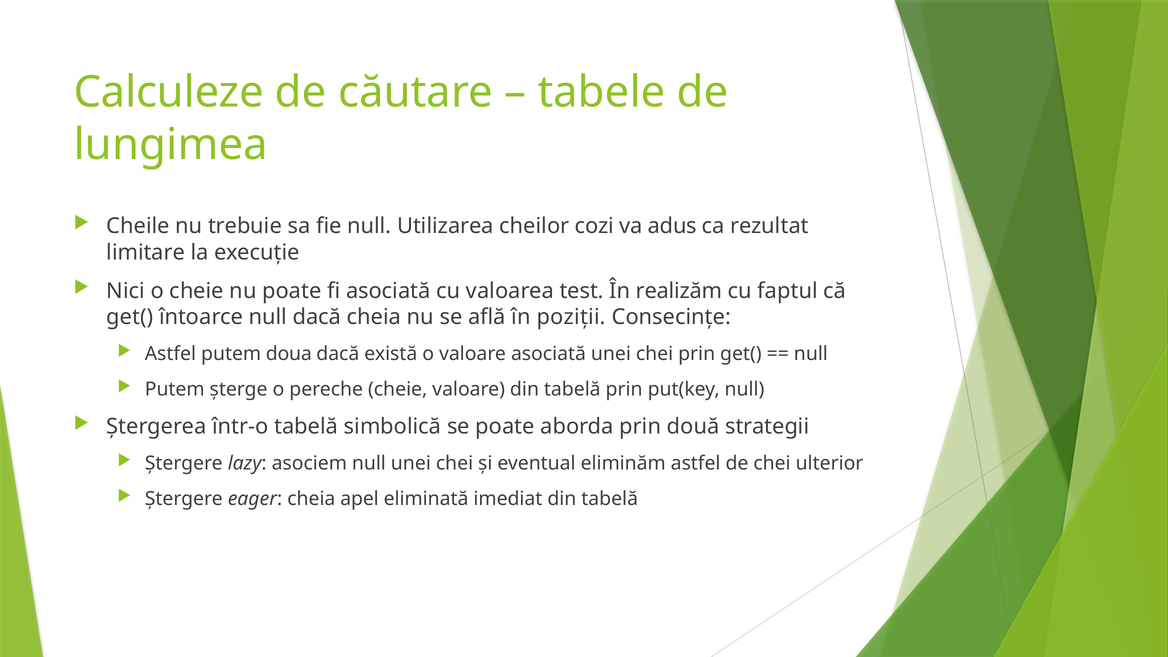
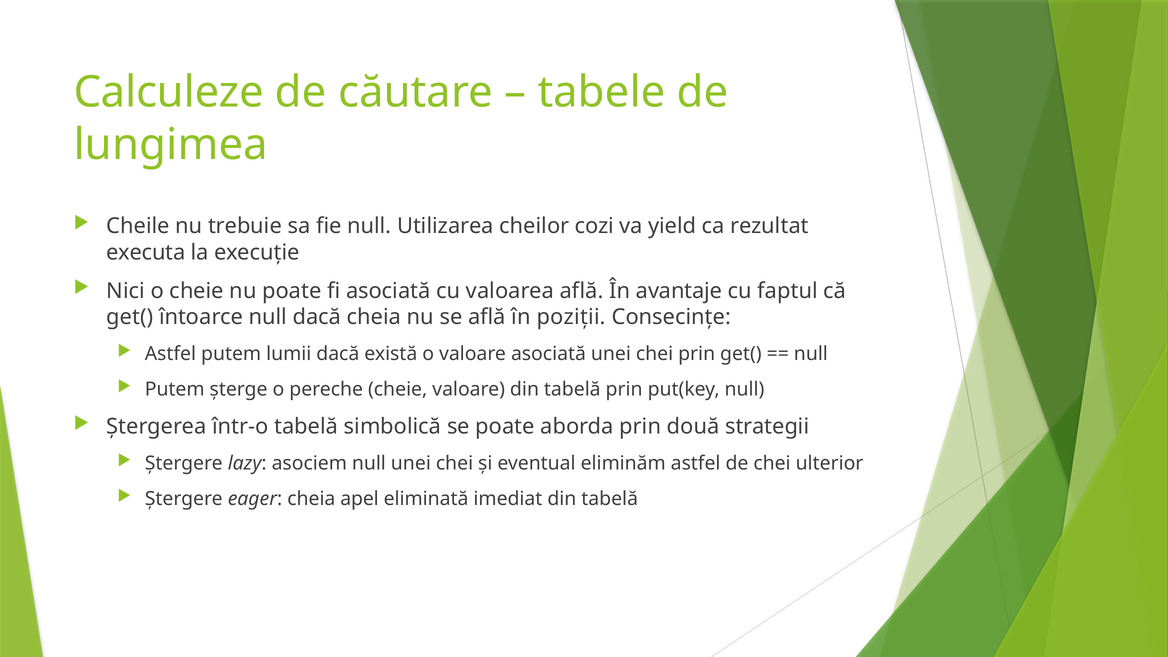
adus: adus -> yield (672, 226)
limitare: limitare -> executa (146, 252)
valoarea test: test -> află (582, 291)
realizăm: realizăm -> avantaje (679, 291)
doua: doua -> lumii (289, 354)
